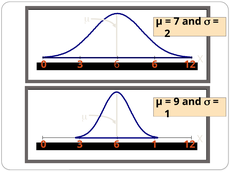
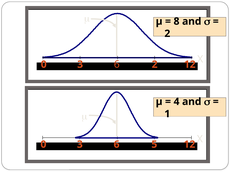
7: 7 -> 8 (177, 21)
6 6: 6 -> 2 (155, 65)
9: 9 -> 4 (177, 102)
6 1: 1 -> 5 (154, 145)
